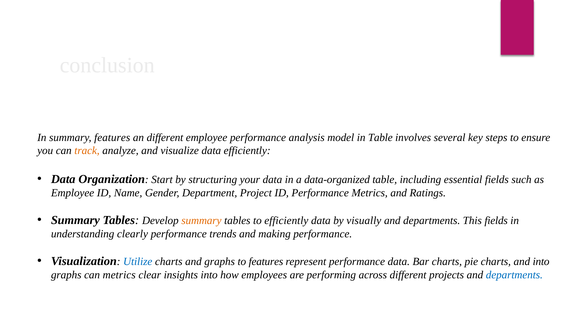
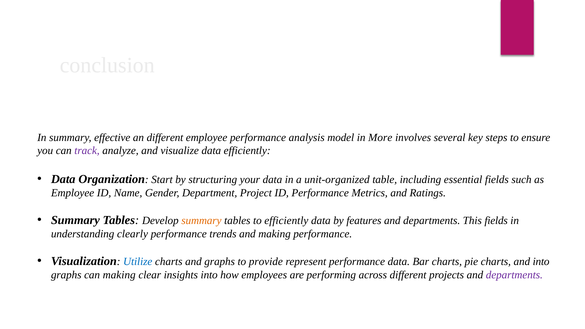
summary features: features -> effective (112, 137)
in Table: Table -> More (380, 137)
track colour: orange -> purple (87, 151)
data-organized: data-organized -> unit-organized (337, 180)
visually: visually -> features (364, 221)
to features: features -> provide (266, 262)
can metrics: metrics -> making (119, 275)
departments colour: blue -> purple (514, 275)
